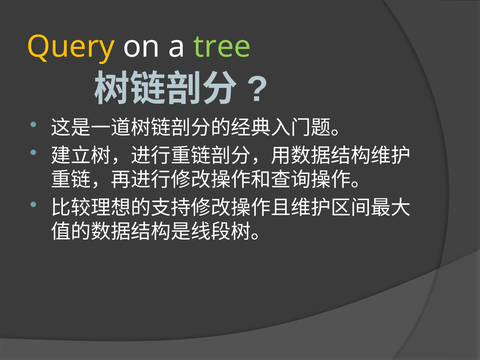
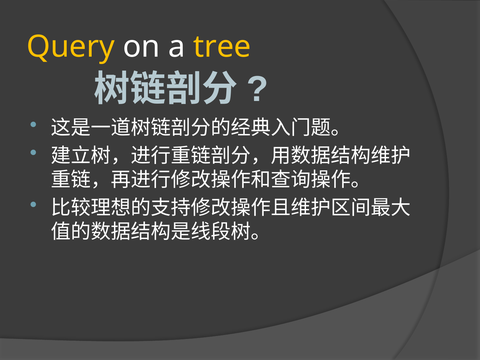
tree colour: light green -> yellow (222, 47)
